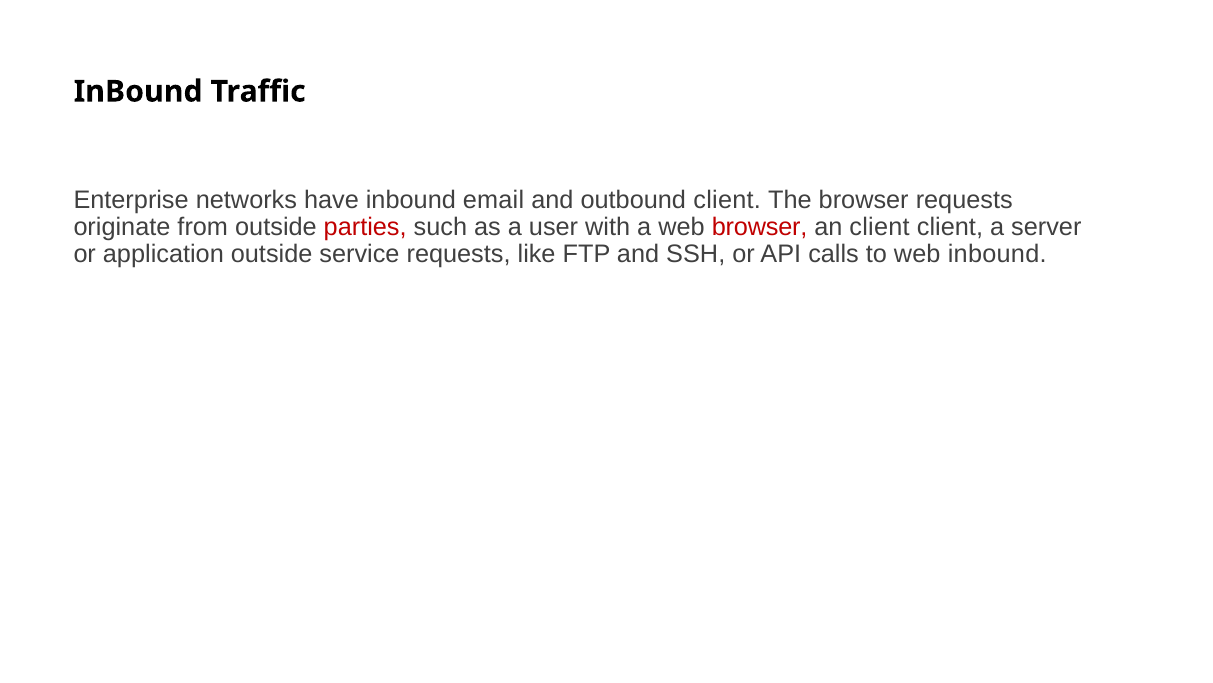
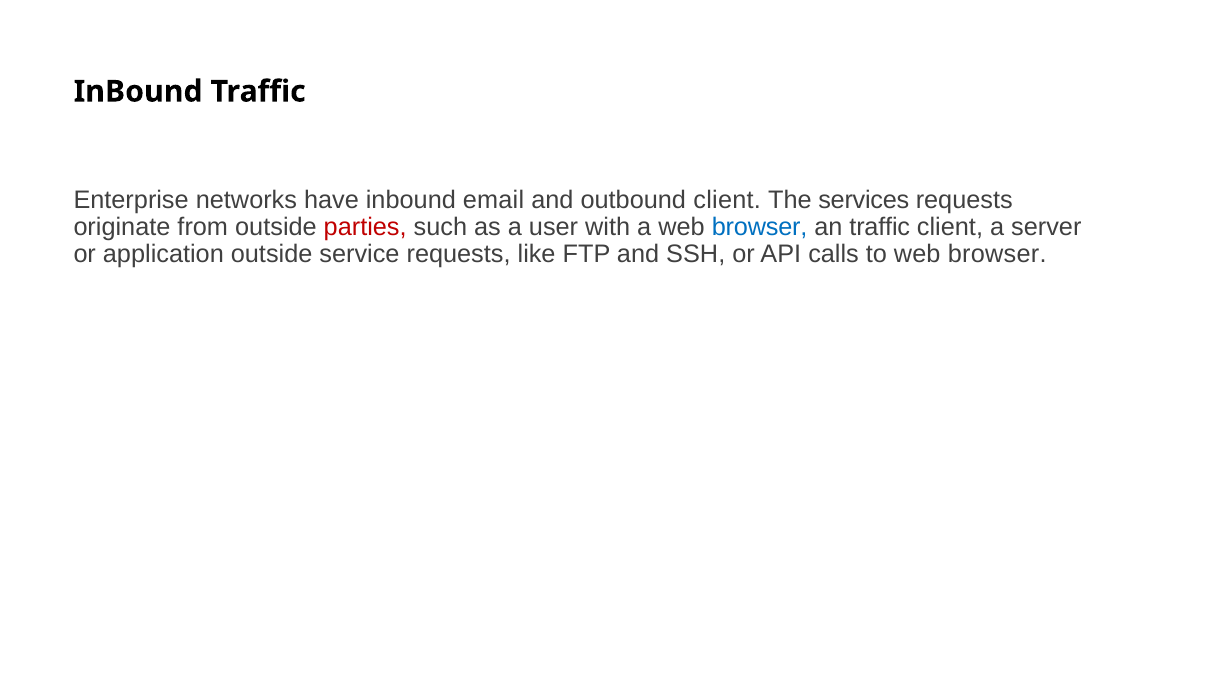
The browser: browser -> services (864, 200)
browser colour: red -> blue (760, 227)
an client: client -> traffic (880, 227)
to web inbound: inbound -> browser (997, 254)
